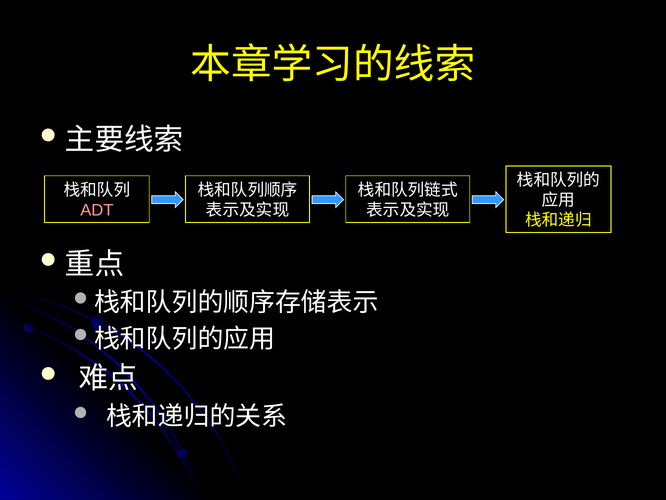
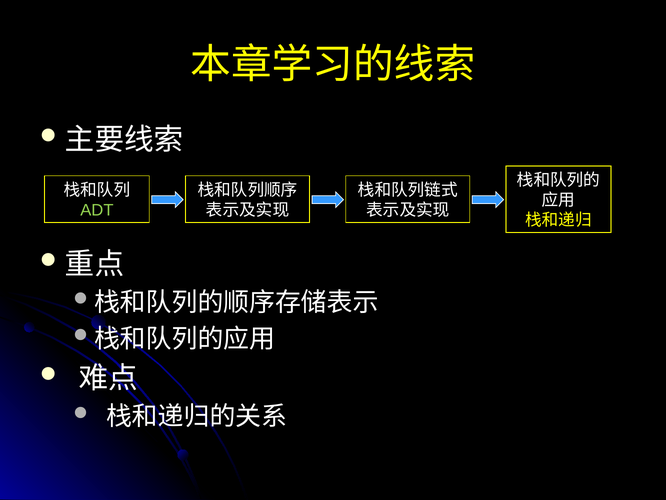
ADT colour: pink -> light green (97, 210)
